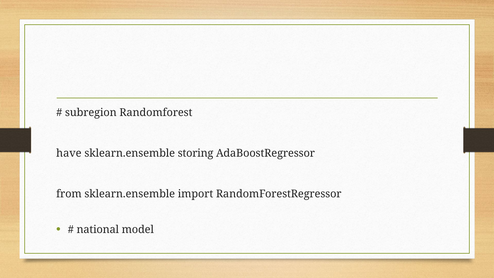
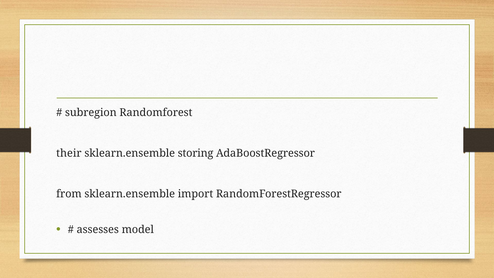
have: have -> their (69, 153)
national: national -> assesses (98, 229)
